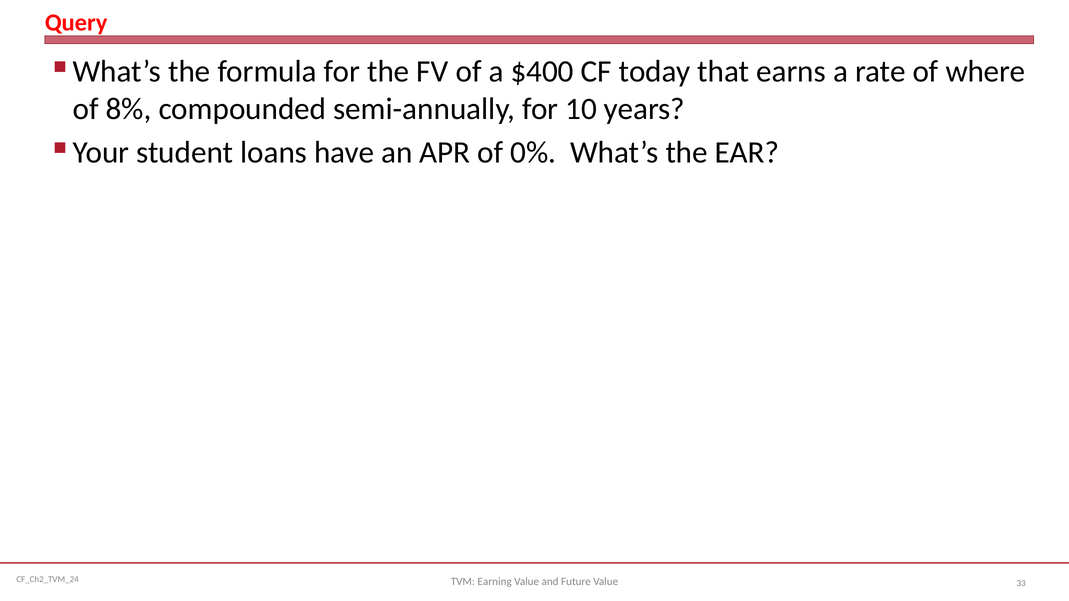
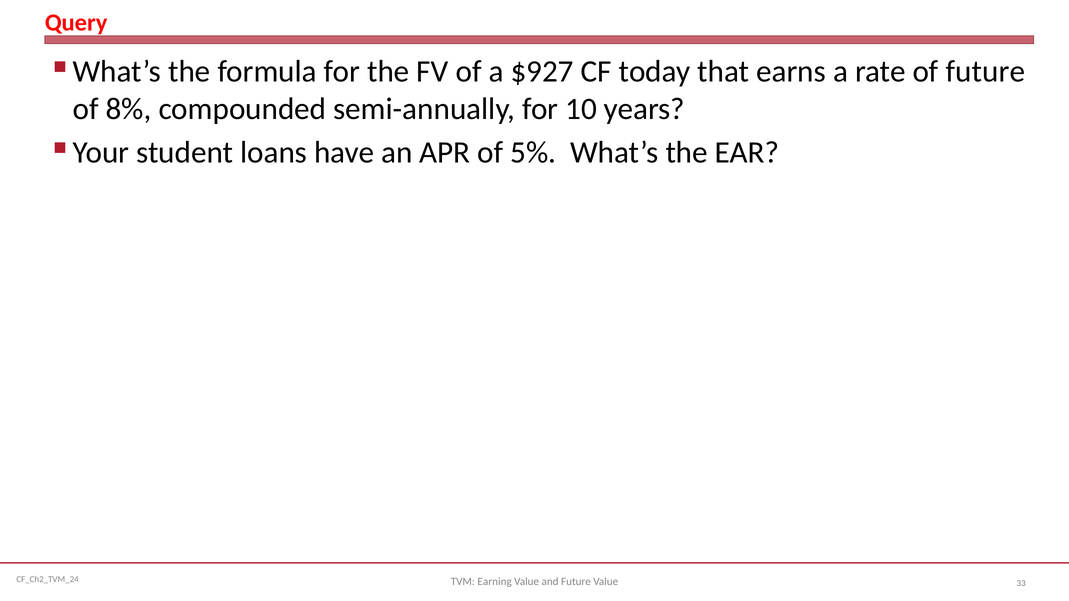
$400: $400 -> $927 (542, 72)
of where: where -> future (985, 72)
0%: 0% -> 5% (533, 153)
